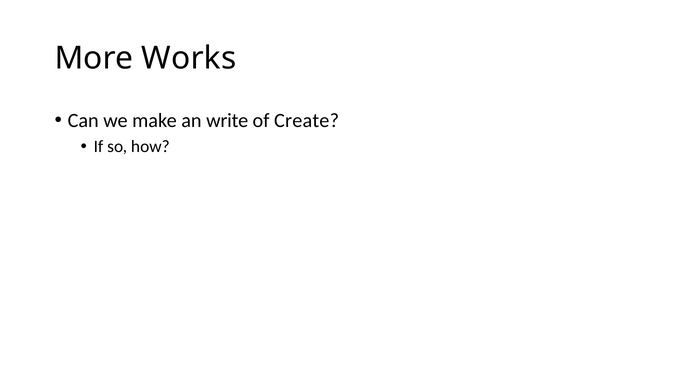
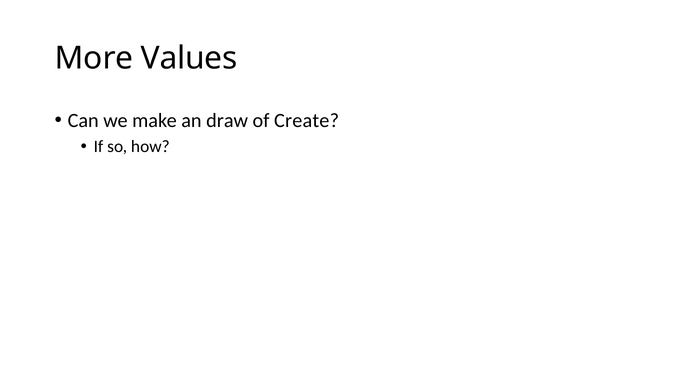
Works: Works -> Values (189, 58)
write: write -> draw (227, 121)
